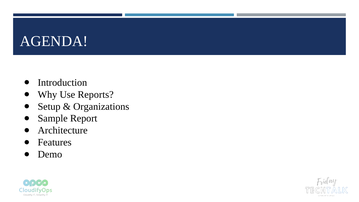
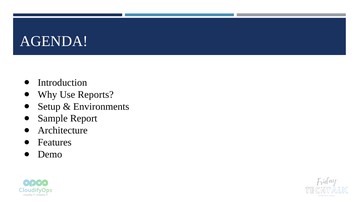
Organizations: Organizations -> Environments (101, 106)
